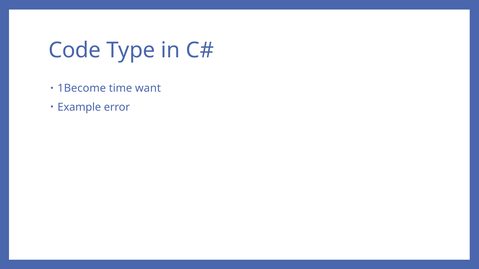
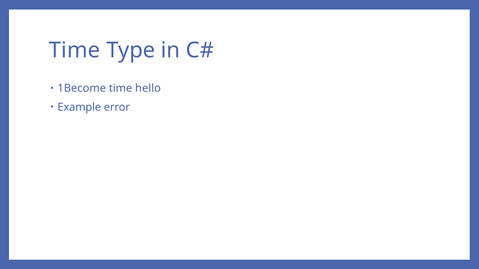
Code: Code -> Time (74, 50)
want: want -> hello (148, 88)
